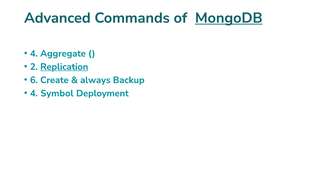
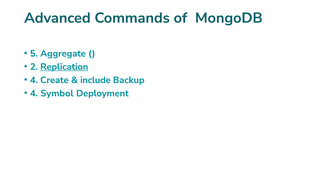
MongoDB underline: present -> none (229, 18)
4: 4 -> 5 (34, 53)
6: 6 -> 4 (34, 80)
always: always -> include (95, 80)
